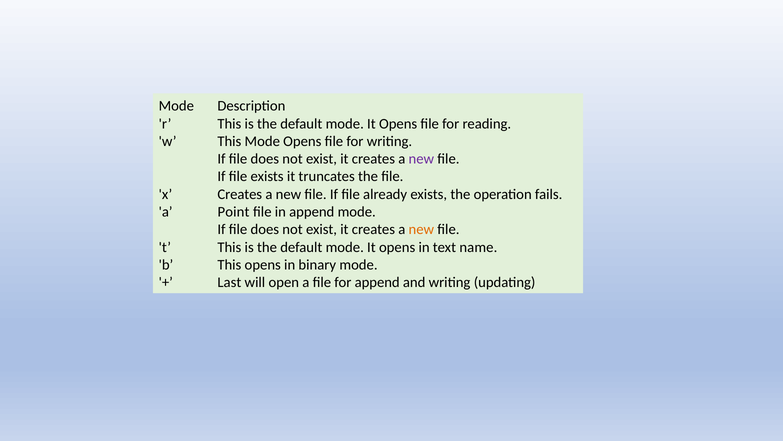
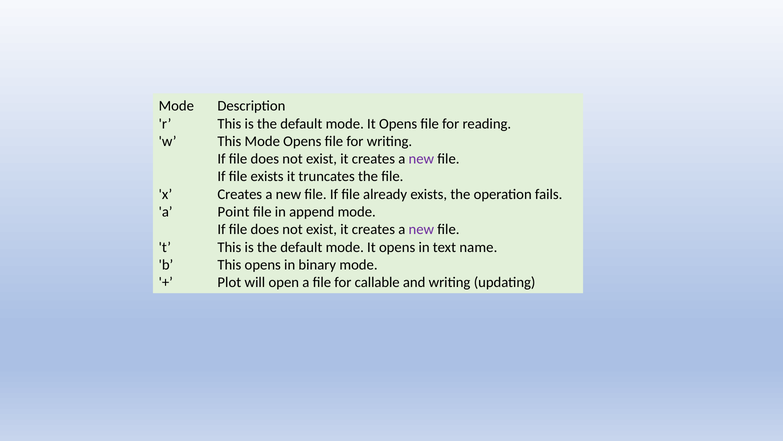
new colour: orange -> purple (421, 229)
Last: Last -> Plot (229, 282)
for append: append -> callable (377, 282)
